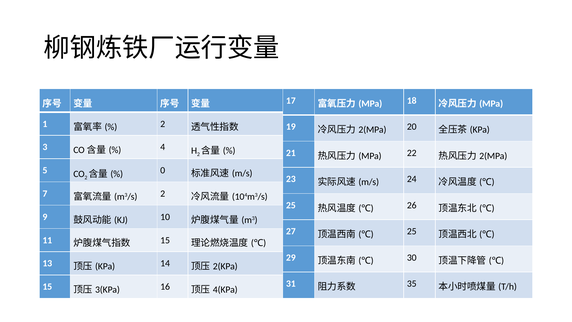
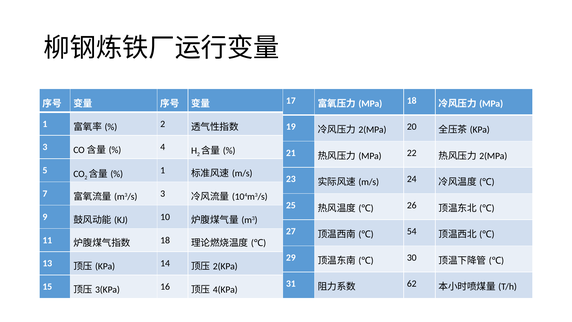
0: 0 -> 1 (163, 170)
2: 2 -> 3 (163, 194)
25: 25 -> 54 (412, 231)
15: 15 -> 18 (165, 240)
35: 35 -> 62 (412, 284)
